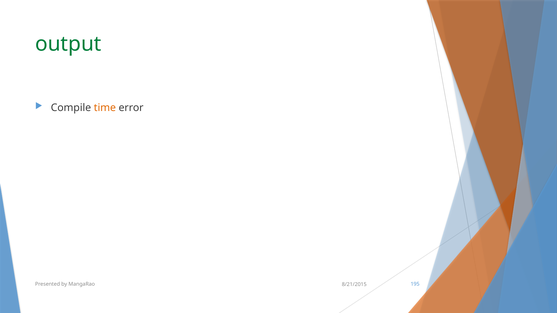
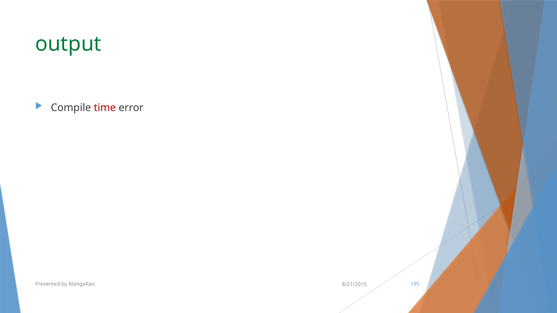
time colour: orange -> red (105, 108)
